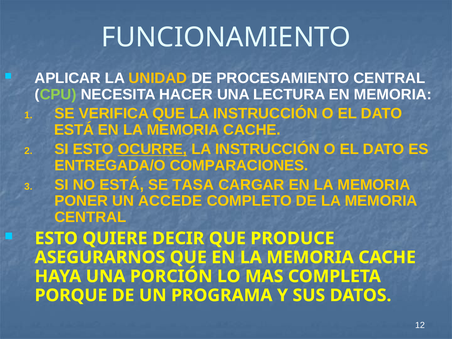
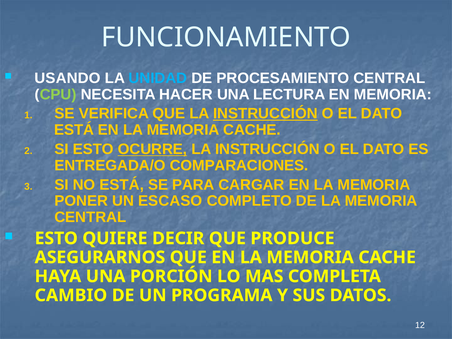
APLICAR: APLICAR -> USANDO (68, 78)
UNIDAD colour: yellow -> light blue (158, 78)
INSTRUCCIÓN underline: none -> present (265, 114)
TASA: TASA -> PARA (193, 185)
ACCEDE: ACCEDE -> ESCASO (170, 201)
PORQUE: PORQUE -> CAMBIO (71, 295)
